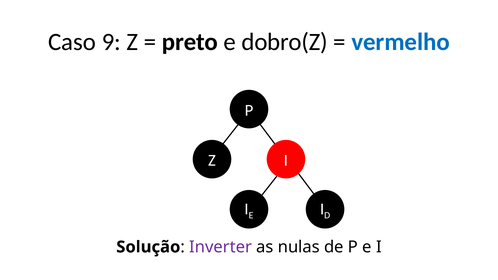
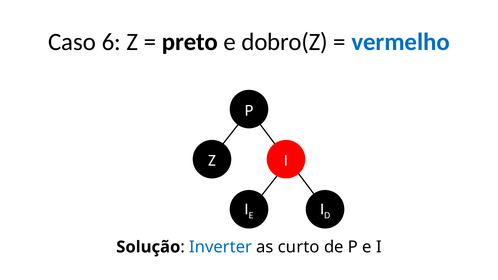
9: 9 -> 6 (111, 42)
Inverter colour: purple -> blue (221, 247)
nulas: nulas -> curto (299, 247)
